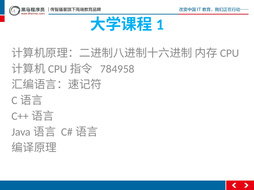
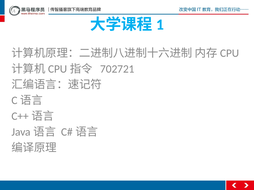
784958: 784958 -> 702721 (117, 69)
